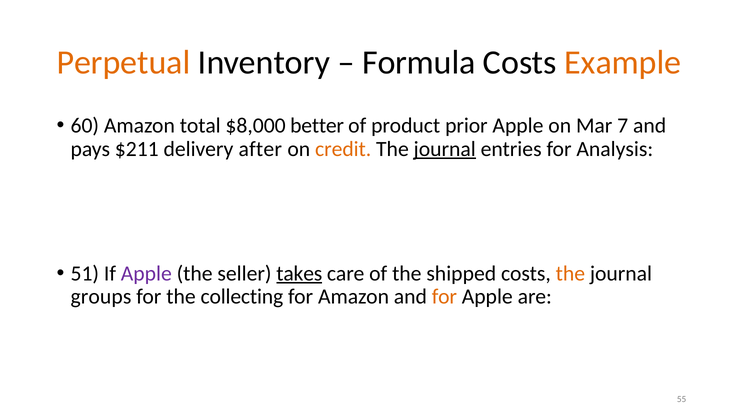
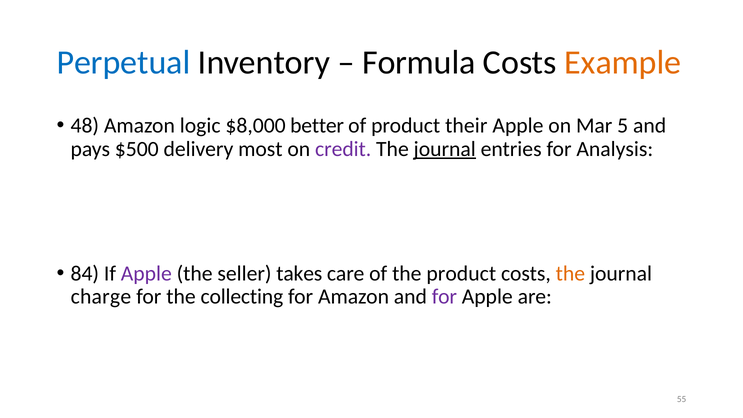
Perpetual colour: orange -> blue (124, 62)
60: 60 -> 48 (85, 126)
total: total -> logic (200, 126)
prior: prior -> their (466, 126)
7: 7 -> 5 (623, 126)
$211: $211 -> $500 (137, 149)
after: after -> most (260, 149)
credit colour: orange -> purple (343, 149)
51: 51 -> 84 (85, 273)
takes underline: present -> none (299, 273)
the shipped: shipped -> product (461, 273)
groups: groups -> charge (101, 297)
for colour: orange -> purple (444, 297)
